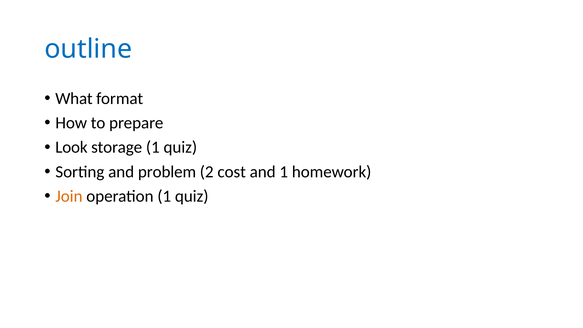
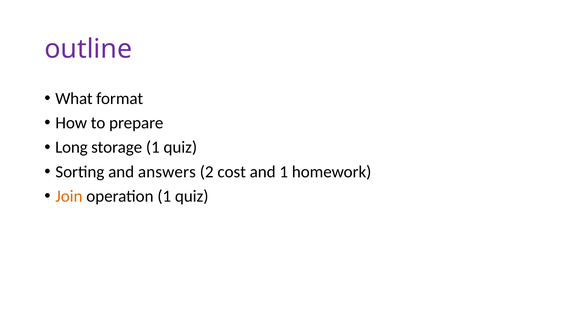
outline colour: blue -> purple (88, 49)
Look: Look -> Long (71, 147)
problem: problem -> answers (167, 172)
